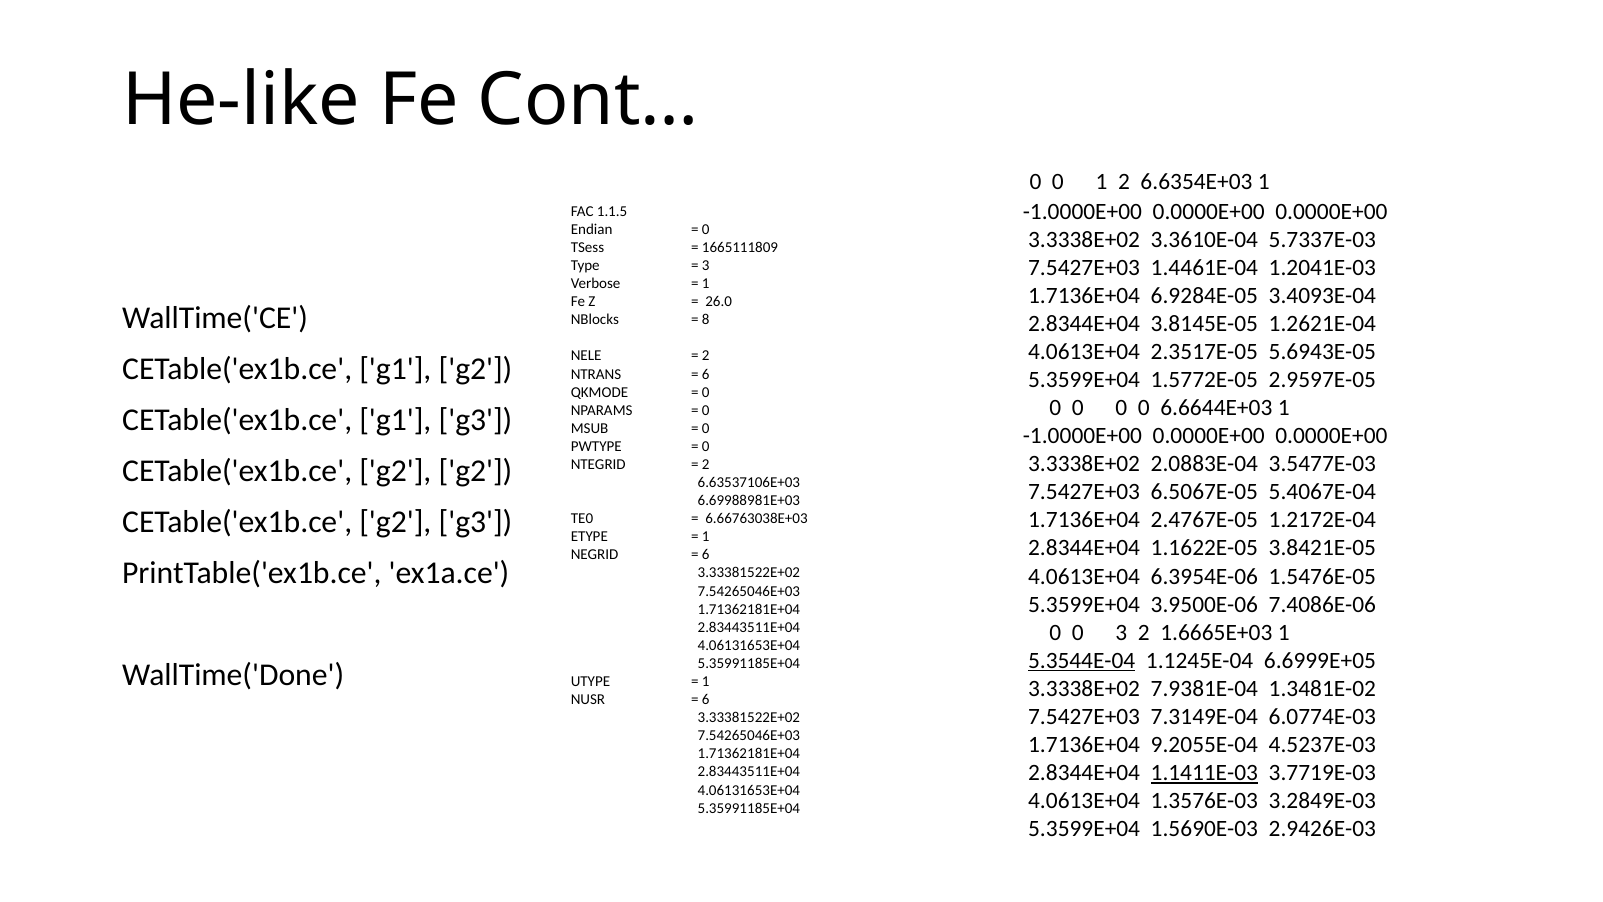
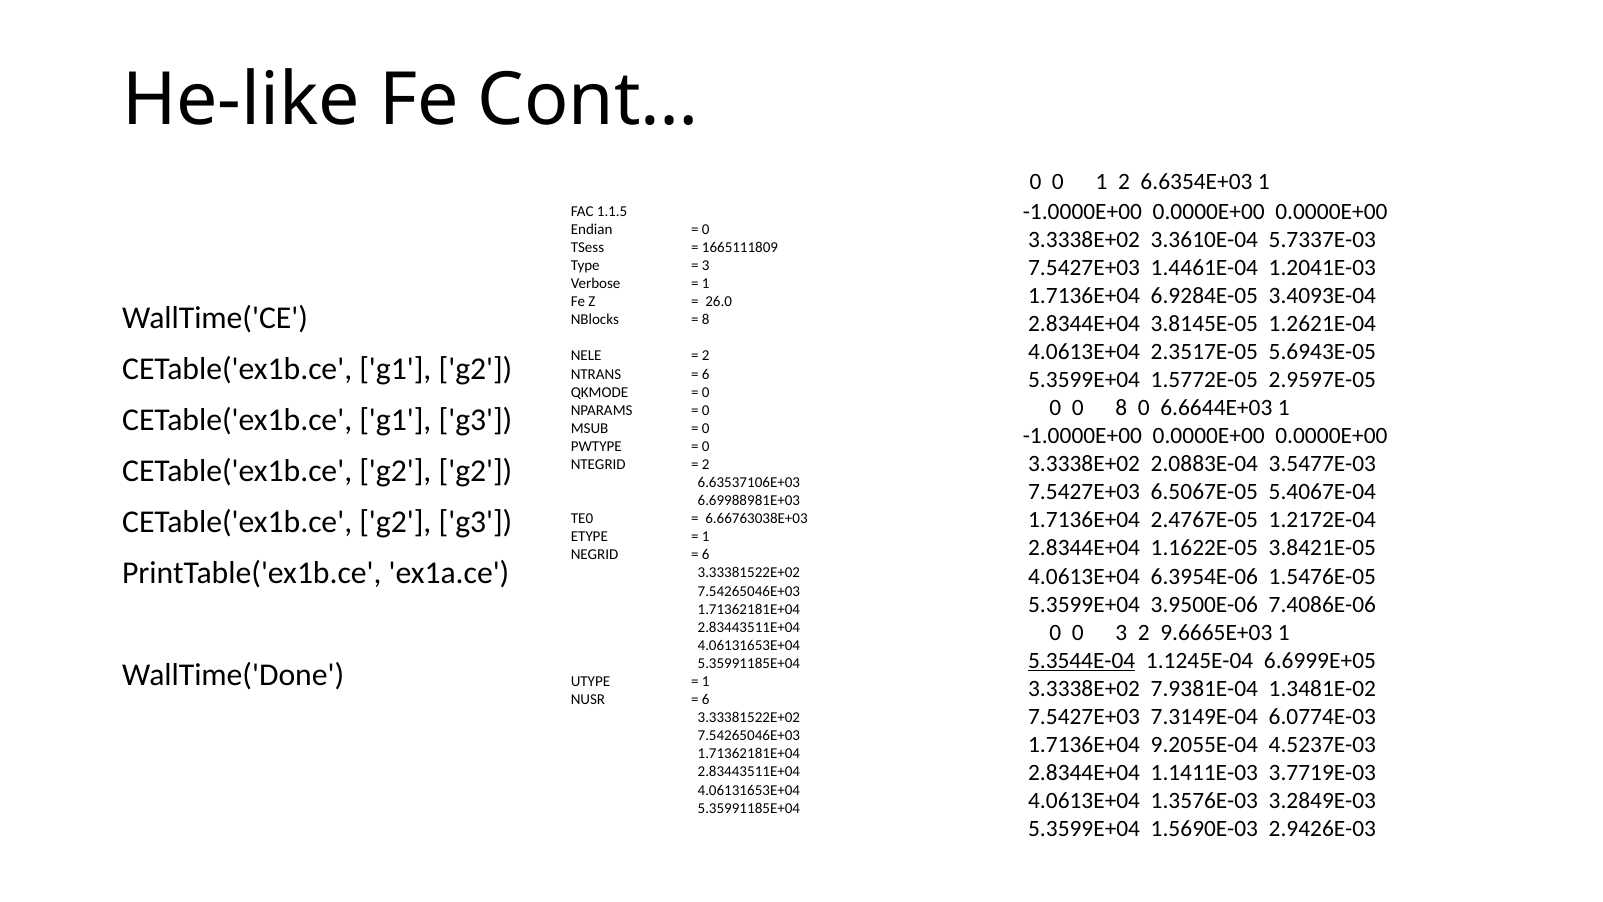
0: 0 -> 8 (1121, 408)
1.6665E+03: 1.6665E+03 -> 9.6665E+03 (1216, 632)
1.1411E-03 underline: present -> none (1204, 773)
